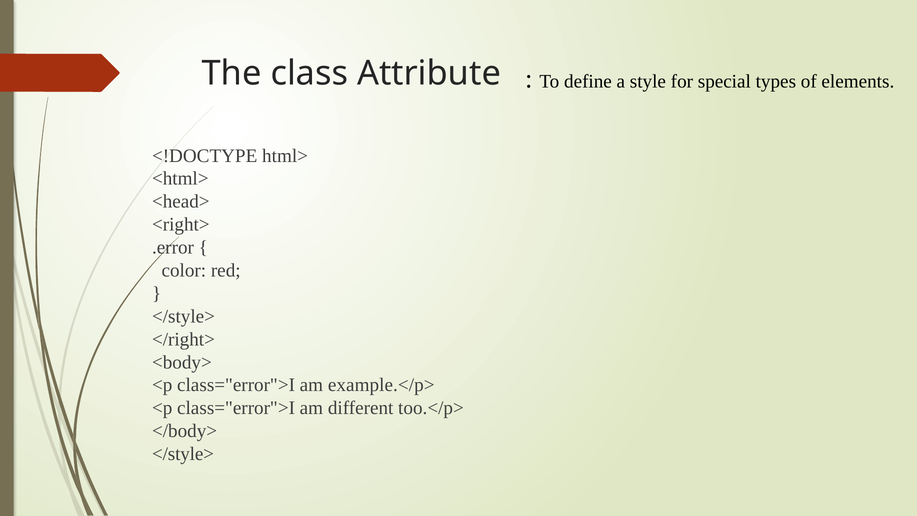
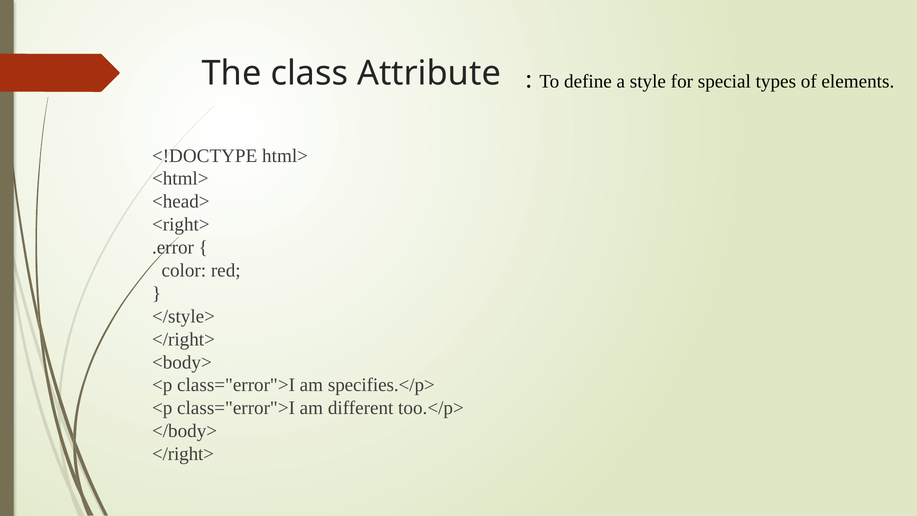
example.</p>: example.</p> -> specifies.</p> (381, 385)
</style>: </style> -> </right> (183, 454)
